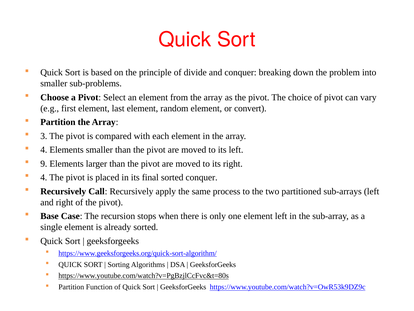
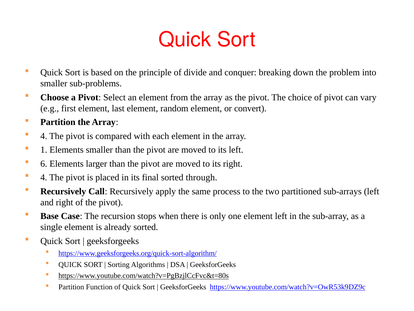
3: 3 -> 4 (44, 136)
4: 4 -> 1 (44, 150)
9: 9 -> 6 (44, 163)
sorted conquer: conquer -> through (202, 177)
